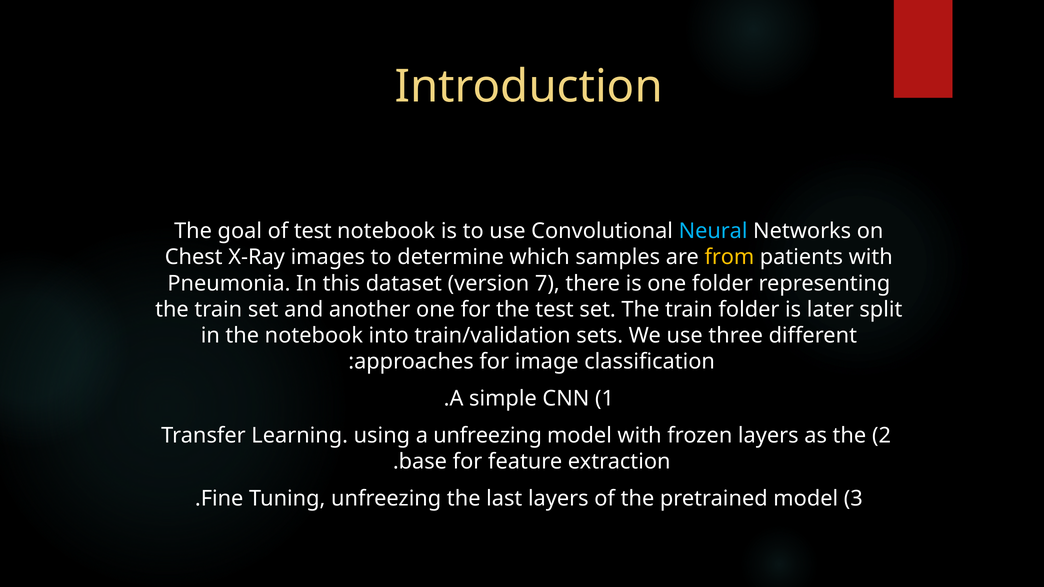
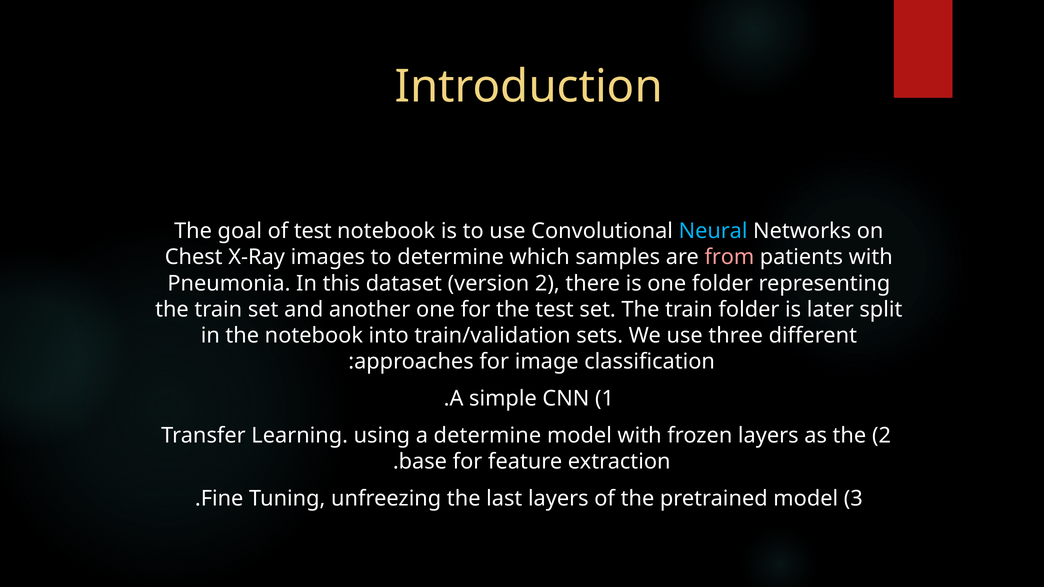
from colour: yellow -> pink (729, 257)
version 7: 7 -> 2 (547, 284)
a unfreezing: unfreezing -> determine (487, 436)
